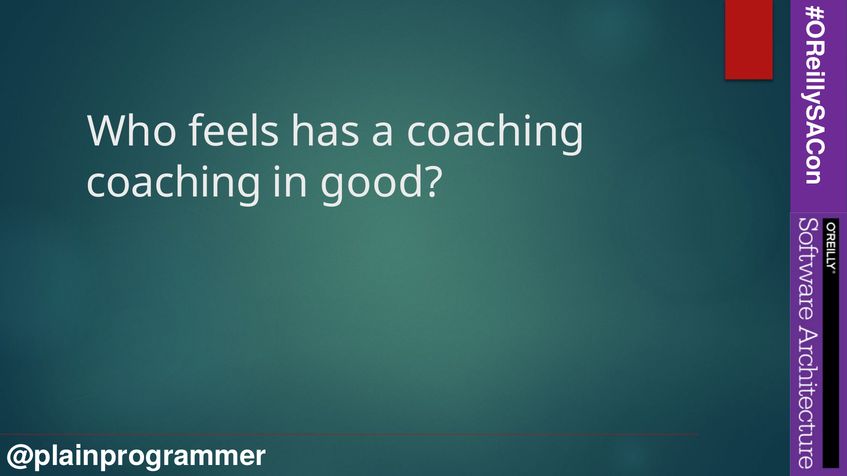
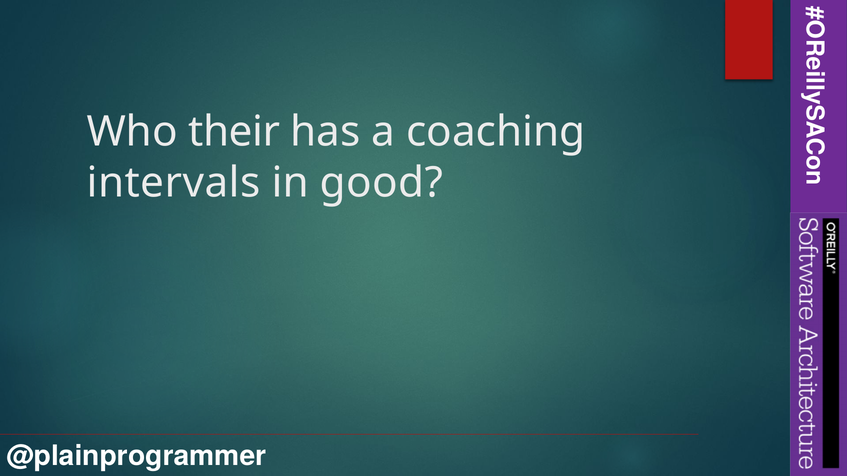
feels: feels -> their (234, 132)
coaching: coaching -> intervals (174, 183)
